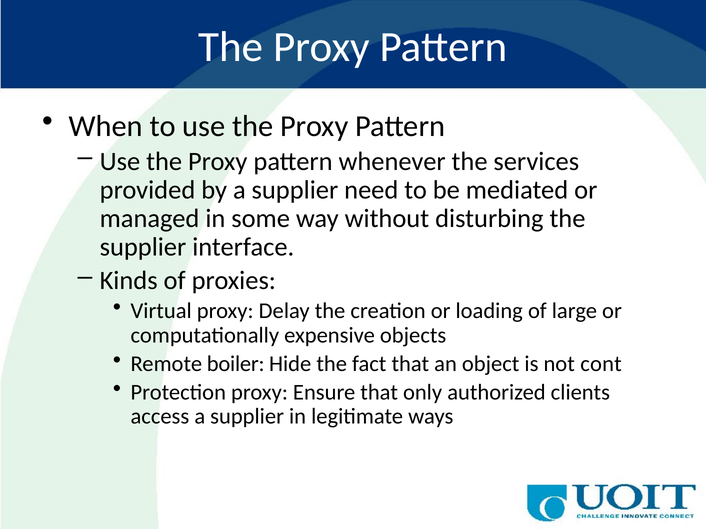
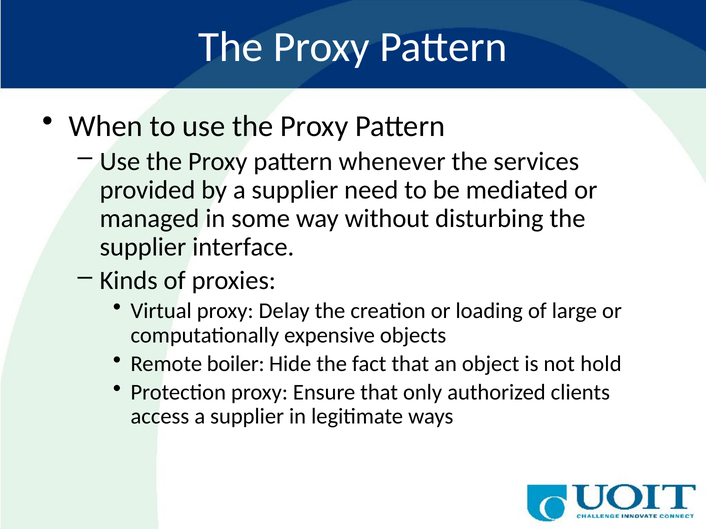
cont: cont -> hold (601, 364)
